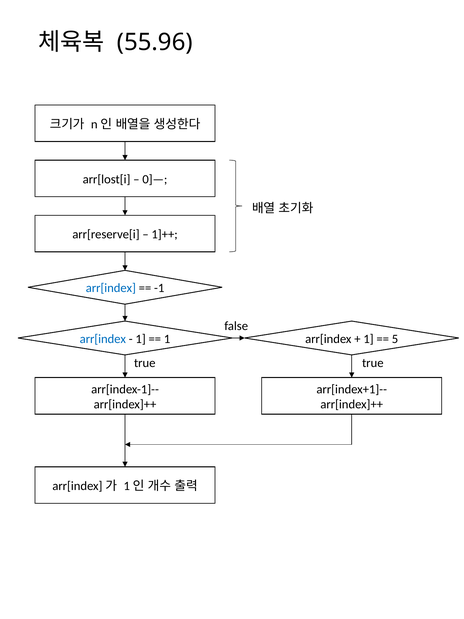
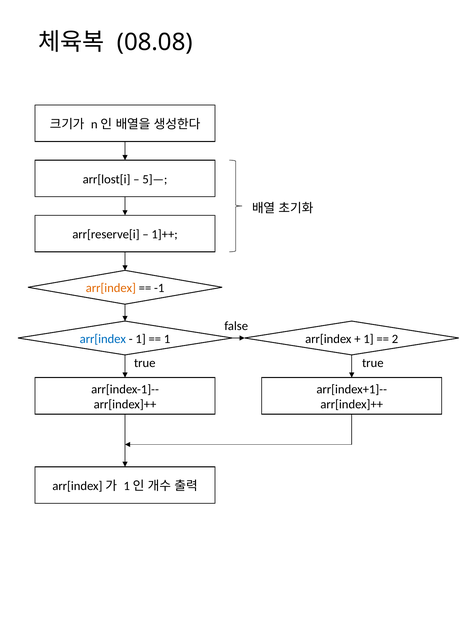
55.96: 55.96 -> 08.08 (155, 42)
0]—: 0]— -> 5]— (155, 179)
arr[index colour: blue -> orange (111, 288)
5: 5 -> 2 (395, 339)
